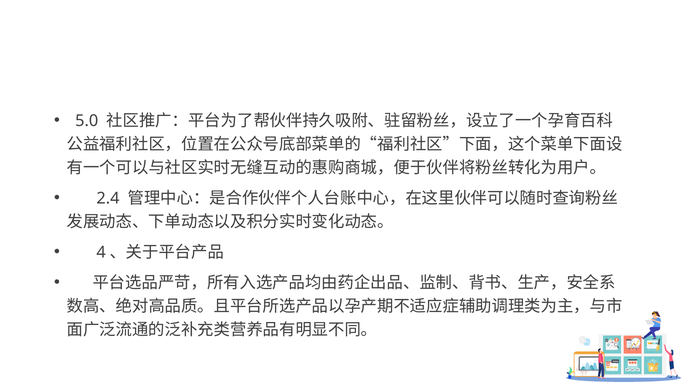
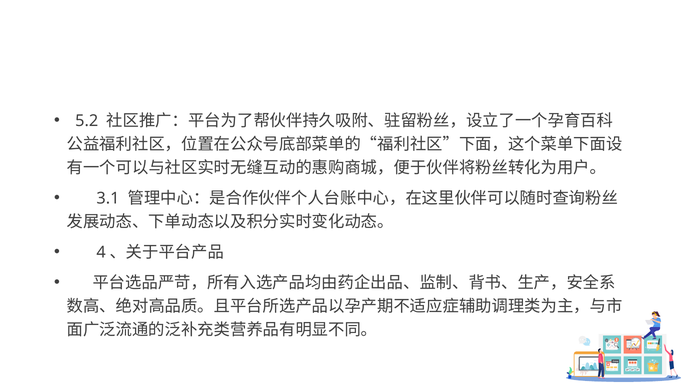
5.0: 5.0 -> 5.2 (87, 121)
2.4: 2.4 -> 3.1 (108, 198)
